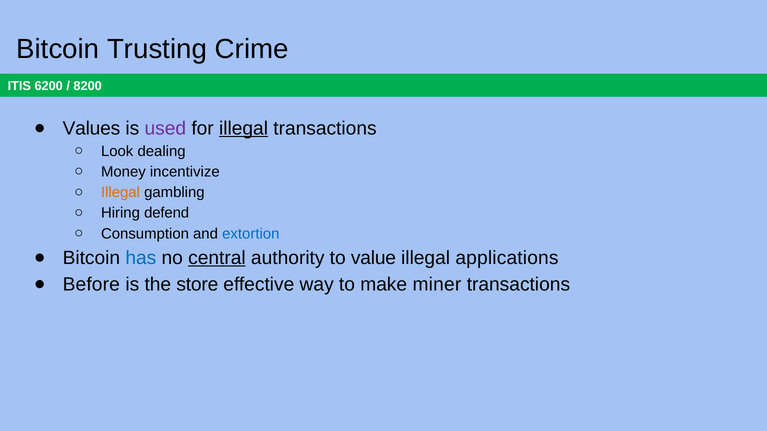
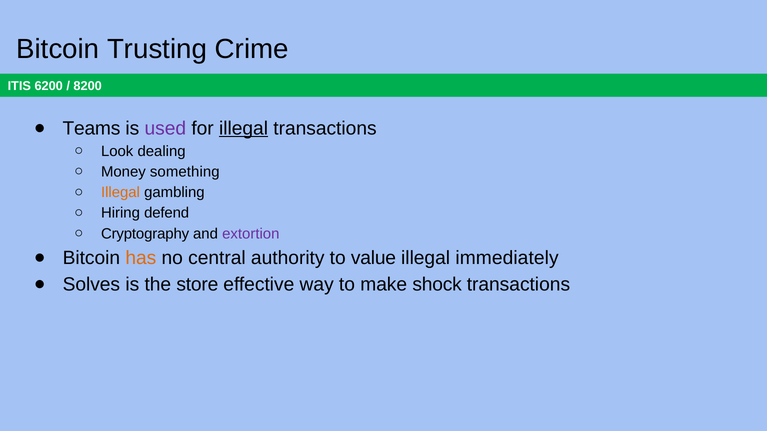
Values: Values -> Teams (91, 129)
incentivize: incentivize -> something (185, 172)
Consumption: Consumption -> Cryptography (145, 234)
extortion colour: blue -> purple (251, 234)
has colour: blue -> orange (141, 258)
central underline: present -> none (217, 258)
applications: applications -> immediately (507, 258)
Before: Before -> Solves (91, 285)
miner: miner -> shock (437, 285)
